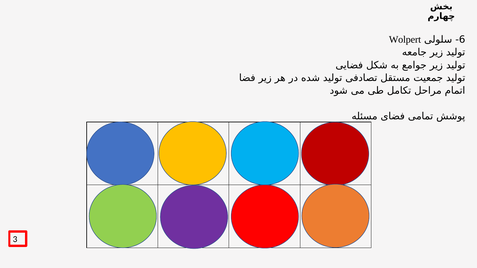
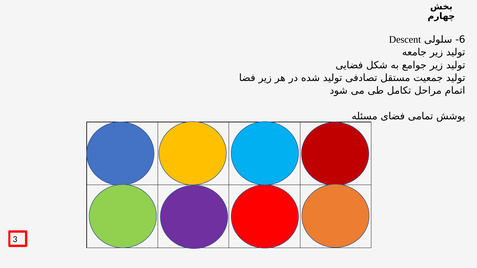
Wolpert: Wolpert -> Descent (405, 40)
